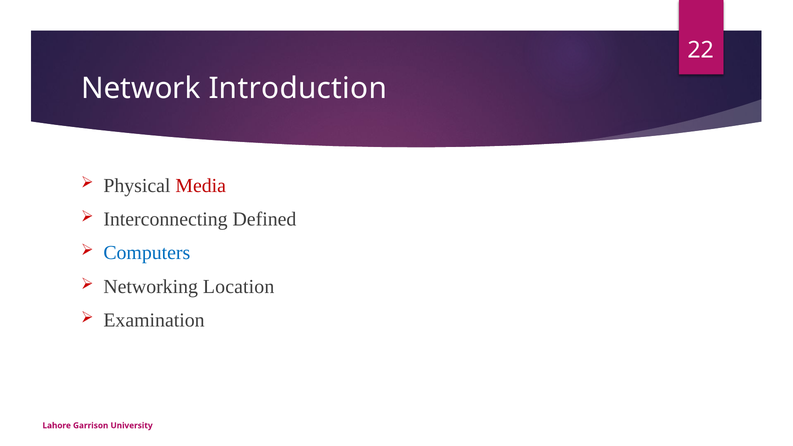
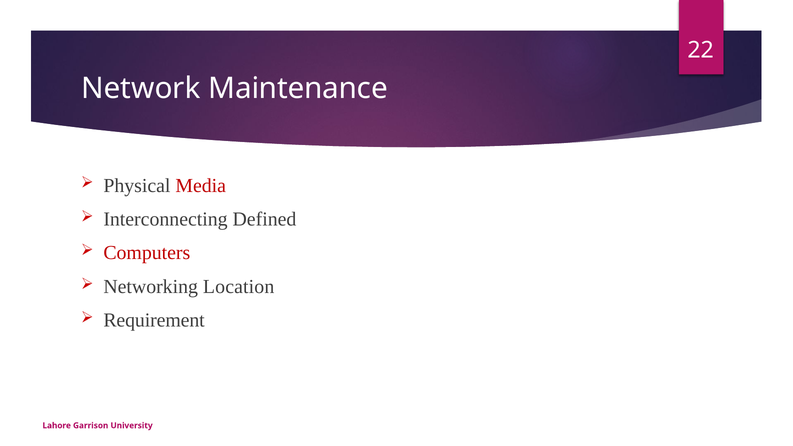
Introduction: Introduction -> Maintenance (298, 88)
Computers colour: blue -> red (147, 253)
Examination: Examination -> Requirement (154, 320)
